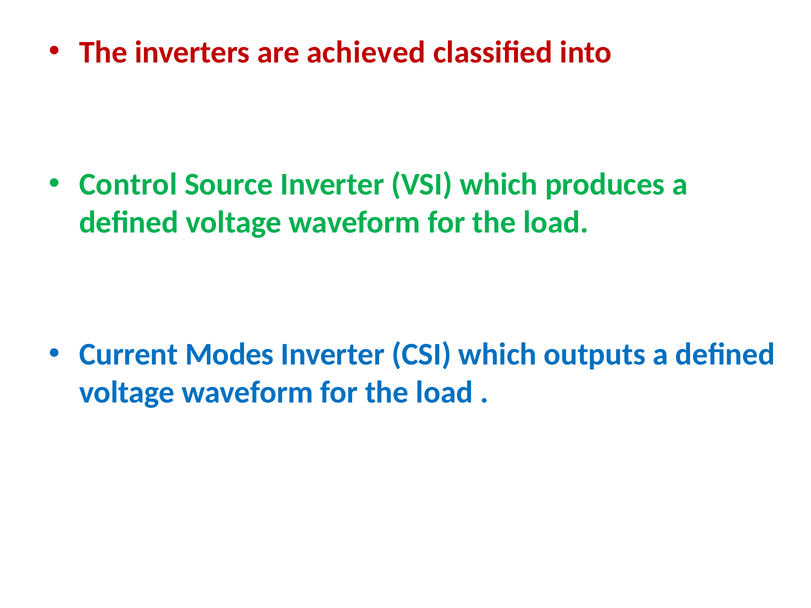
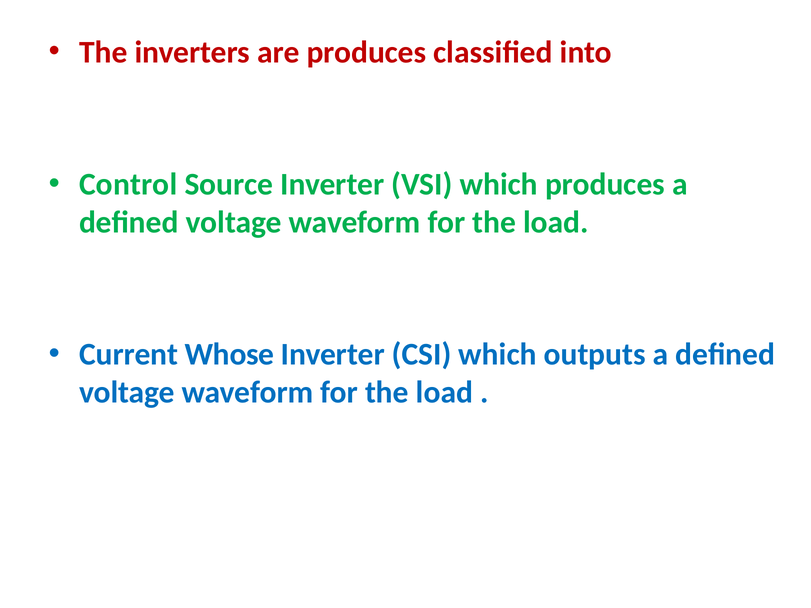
are achieved: achieved -> produces (366, 52)
Modes: Modes -> Whose (229, 355)
